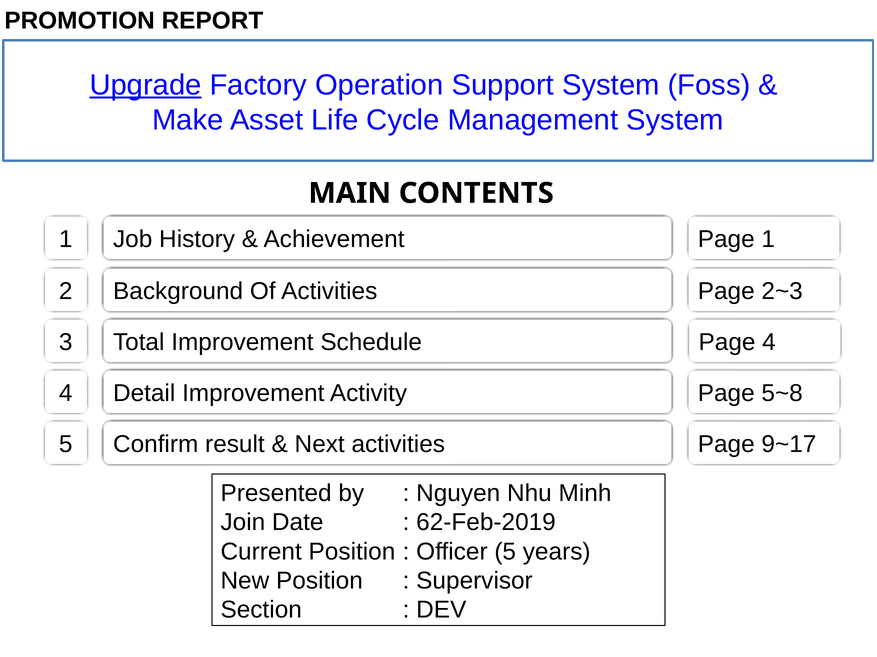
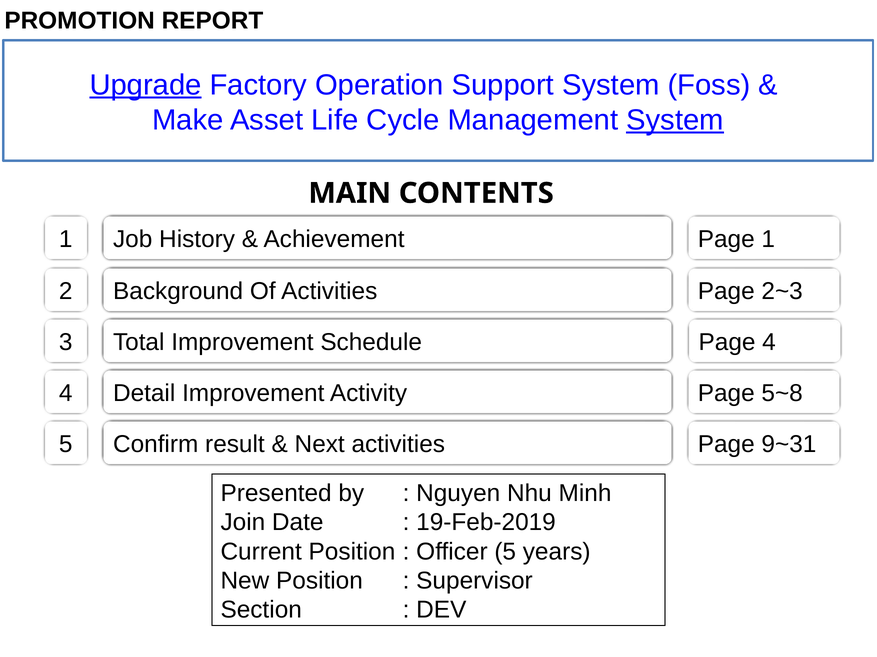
System underline: none -> present (675, 120)
9~17: 9~17 -> 9~31 (789, 445)
62-Feb-2019: 62-Feb-2019 -> 19-Feb-2019 (486, 523)
